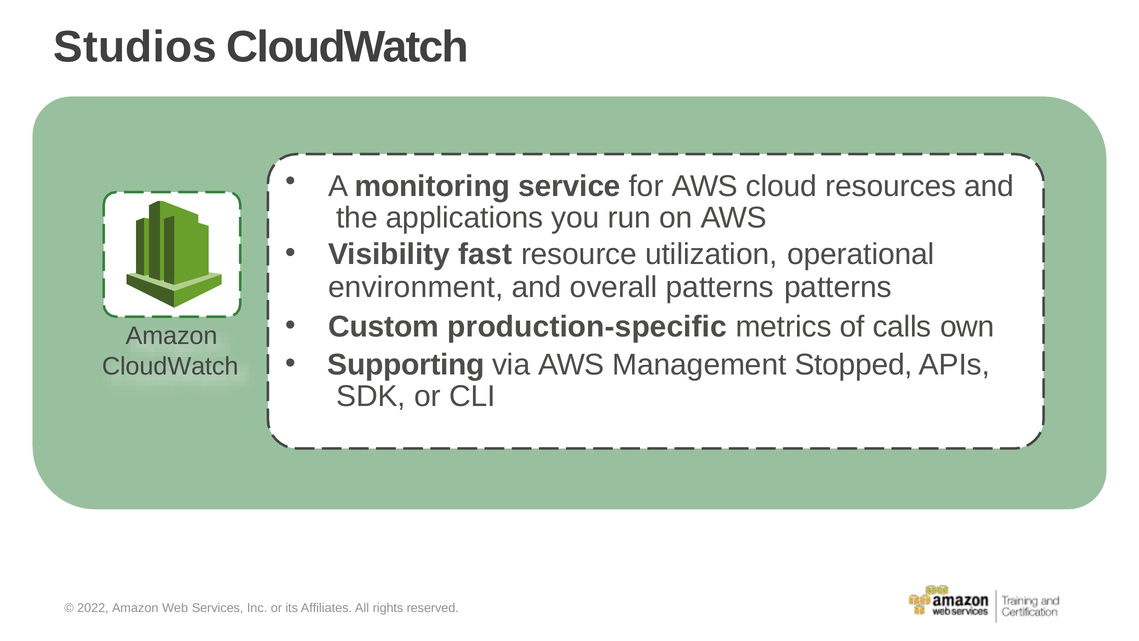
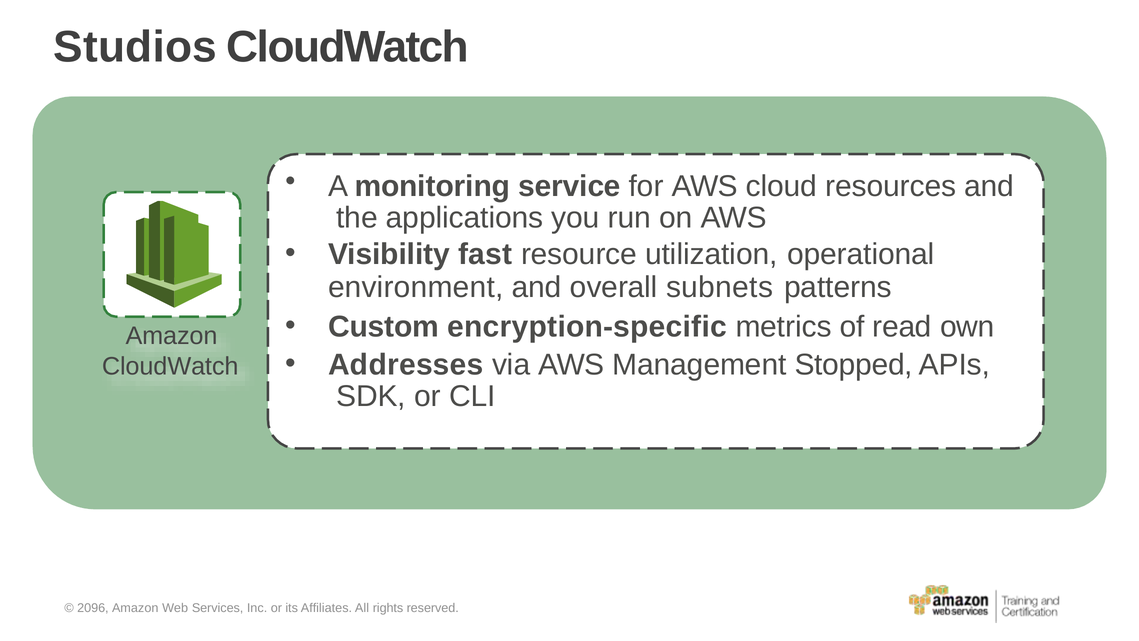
overall patterns: patterns -> subnets (720, 287)
production-specific: production-specific -> encryption-specific (587, 327)
calls: calls -> read (902, 327)
Supporting: Supporting -> Addresses (406, 365)
2022: 2022 -> 2096 (93, 608)
